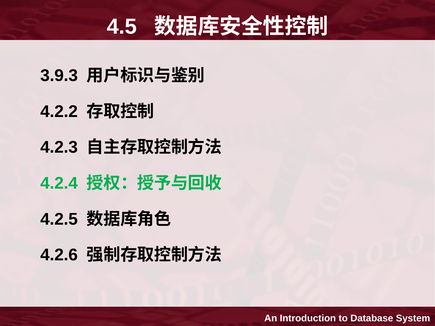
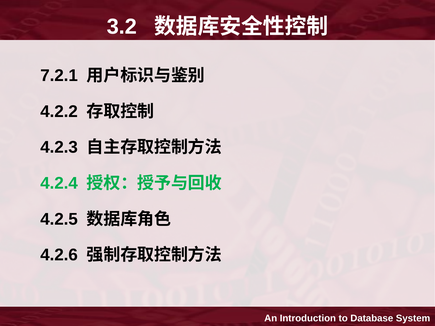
4.5: 4.5 -> 3.2 (122, 27)
3.9.3: 3.9.3 -> 7.2.1 (59, 76)
